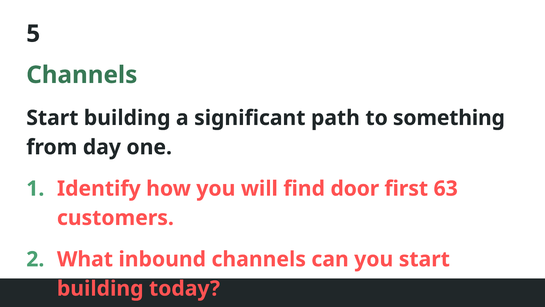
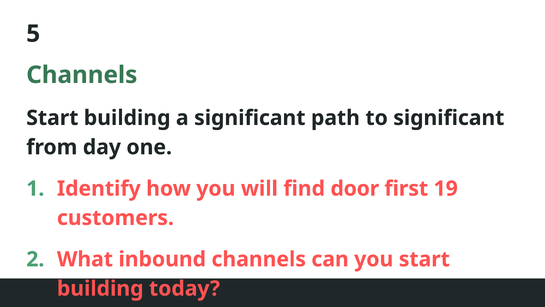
to something: something -> significant (449, 118)
63: 63 -> 19 (446, 188)
